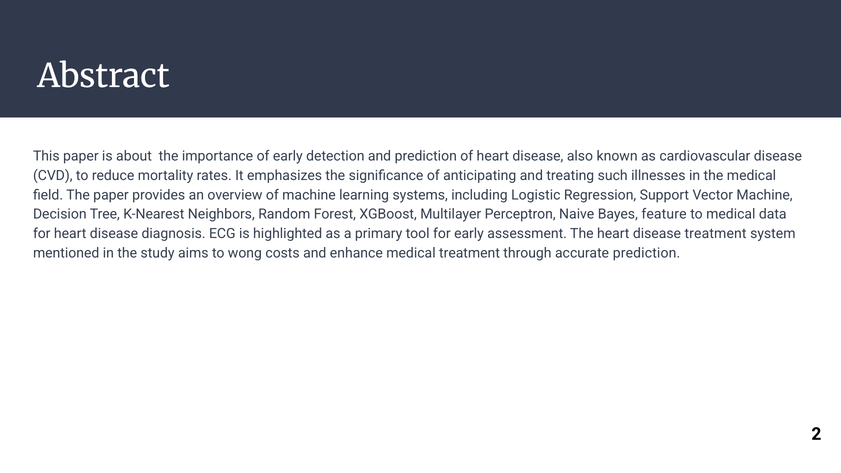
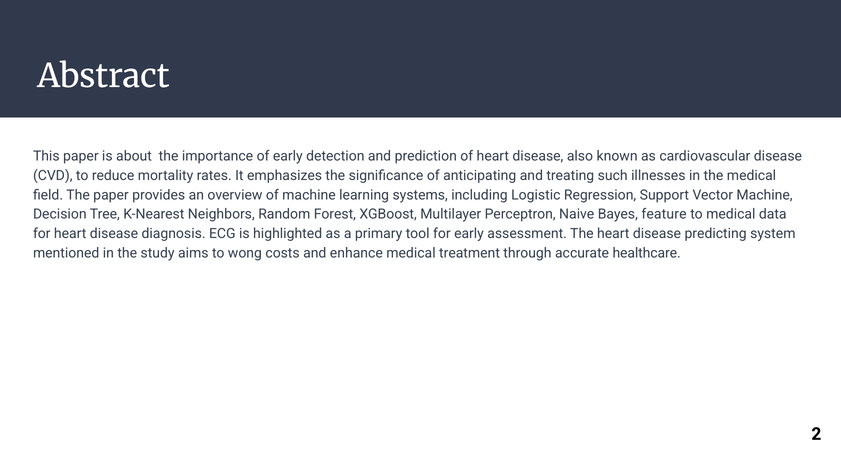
disease treatment: treatment -> predicting (716, 234)
accurate prediction: prediction -> healthcare (647, 253)
